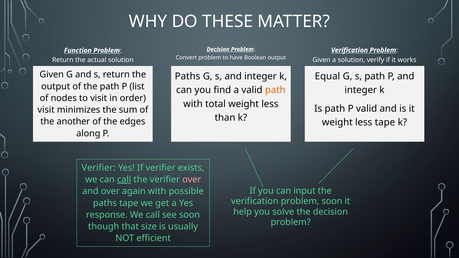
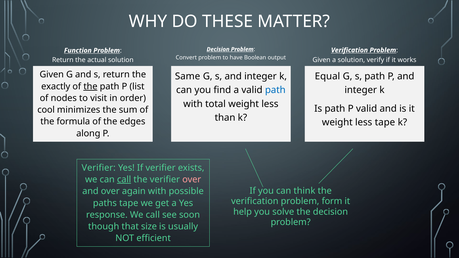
Paths: Paths -> Same (188, 76)
output: output -> exactly (56, 86)
the underline: none -> present (90, 86)
path colour: orange -> blue (275, 90)
visit: visit -> cool (46, 110)
another: another -> formula (73, 122)
input: input -> think (304, 191)
problem soon: soon -> form (332, 201)
